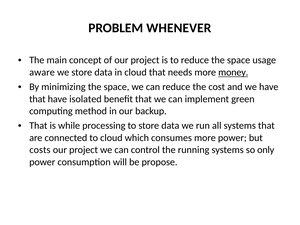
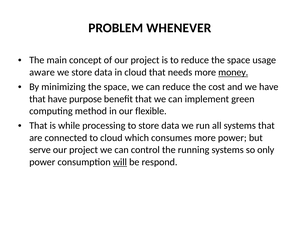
isolated: isolated -> purpose (86, 99)
backup: backup -> flexible (151, 111)
costs: costs -> serve (40, 150)
will underline: none -> present (120, 162)
propose: propose -> respond (160, 162)
